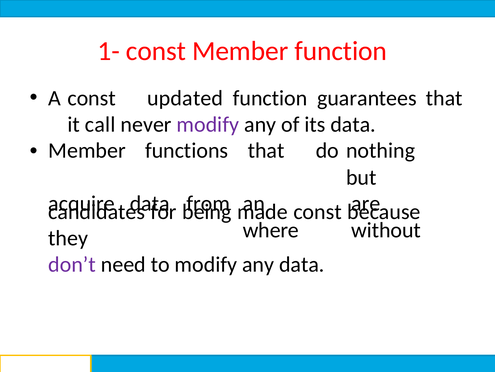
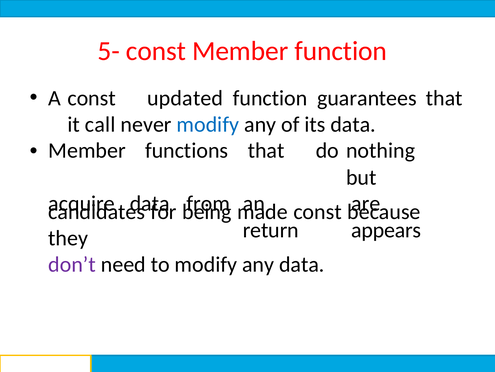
1-: 1- -> 5- (109, 51)
modify colour: purple -> blue (208, 124)
where: where -> return (271, 230)
without: without -> appears (386, 230)
